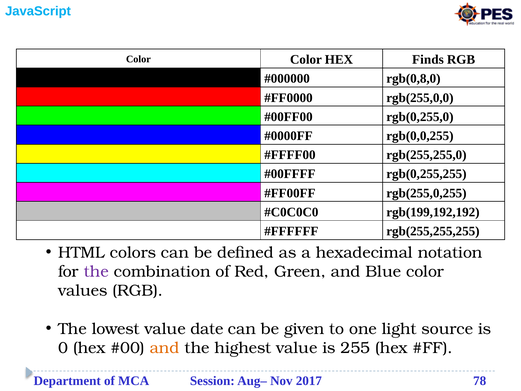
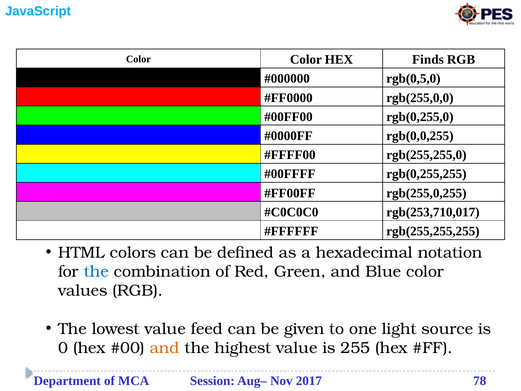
rgb(0,8,0: rgb(0,8,0 -> rgb(0,5,0 (413, 79)
rgb(199,192,192: rgb(199,192,192 -> rgb(253,710,017 (433, 212)
the colour: purple -> blue (96, 271)
date: date -> feed (207, 329)
